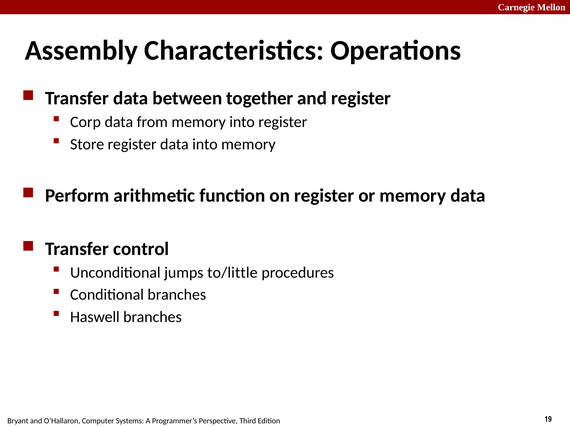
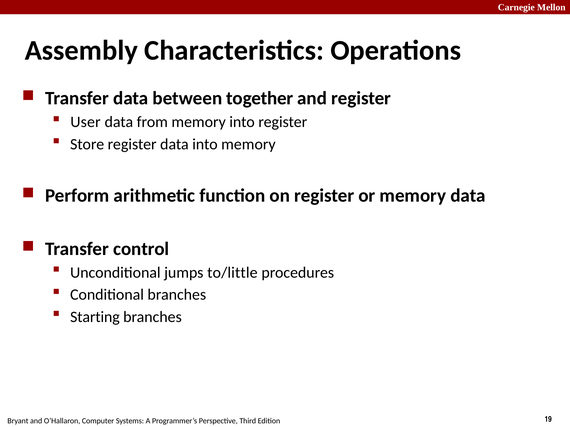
Corp: Corp -> User (86, 122)
Haswell: Haswell -> Starting (95, 317)
